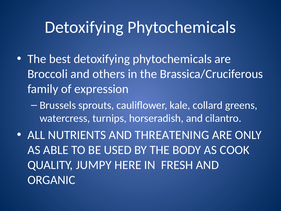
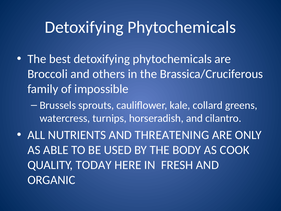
expression: expression -> impossible (101, 89)
JUMPY: JUMPY -> TODAY (94, 165)
